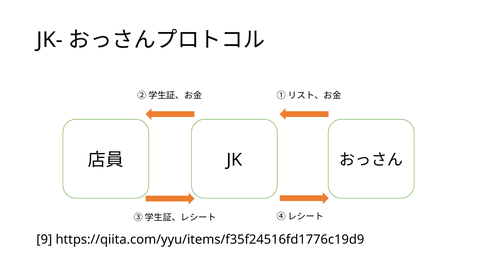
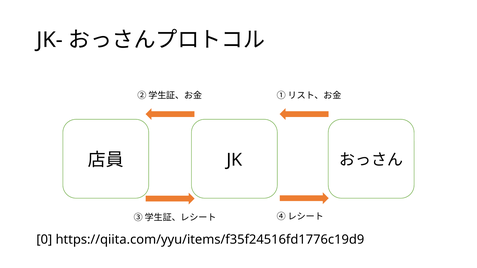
9: 9 -> 0 (44, 240)
